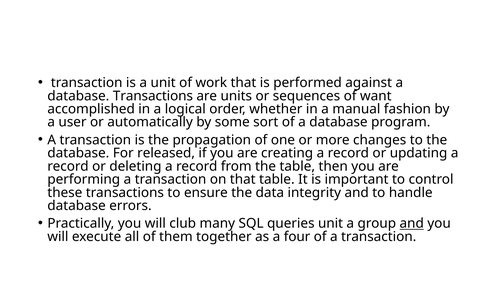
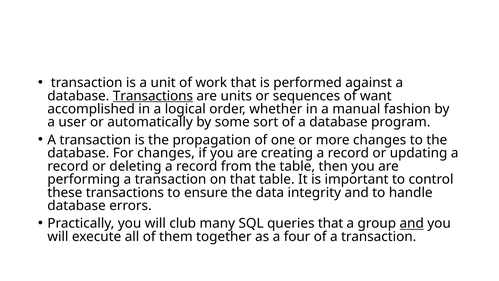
Transactions underline: none -> present (153, 96)
For released: released -> changes (166, 153)
queries unit: unit -> that (331, 223)
